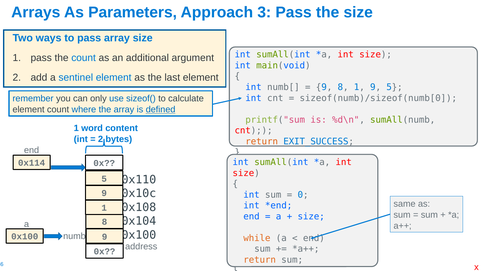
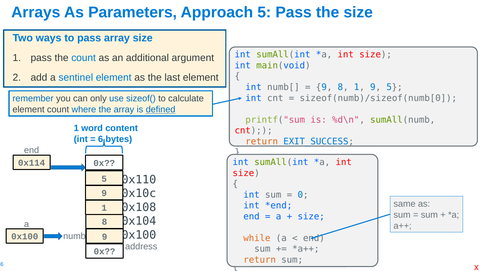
Approach 3: 3 -> 5 (264, 12)
2: 2 -> 6 (101, 139)
